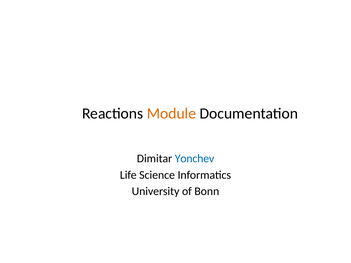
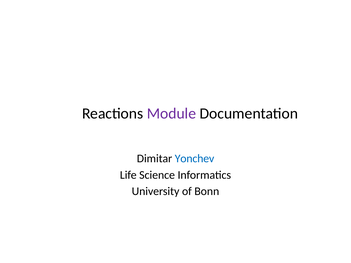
Module colour: orange -> purple (171, 114)
